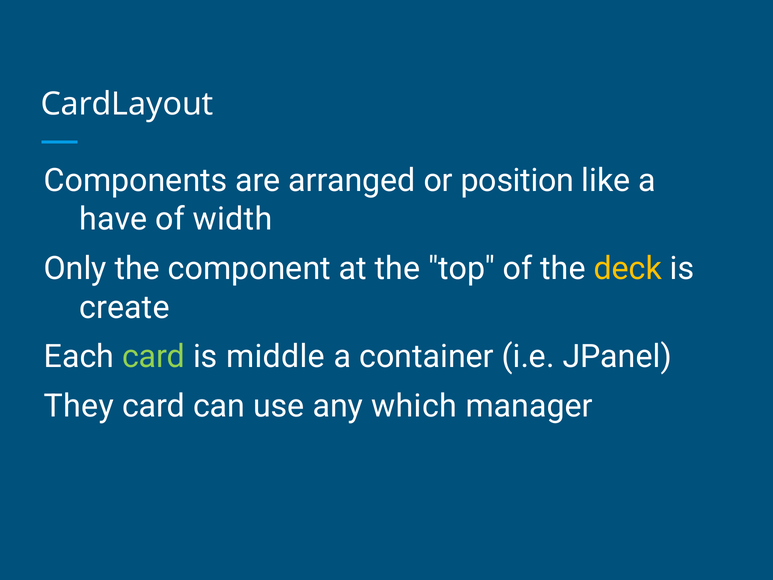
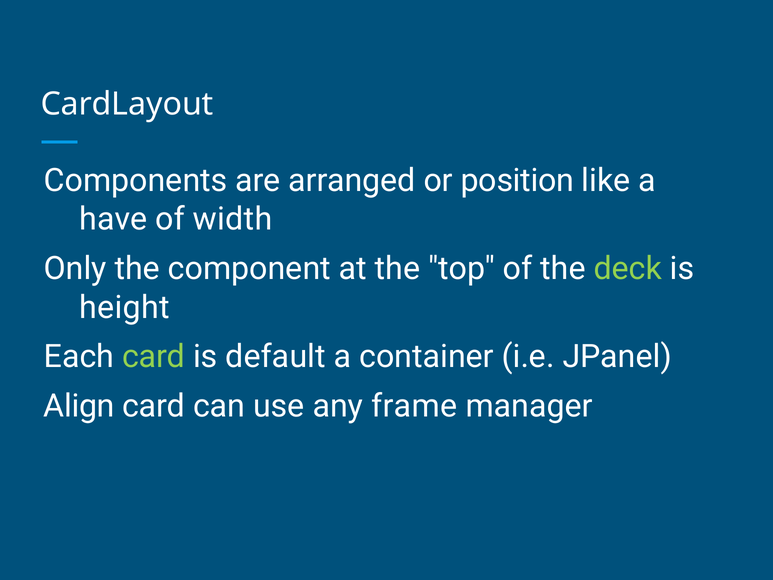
deck colour: yellow -> light green (628, 269)
create: create -> height (124, 307)
middle: middle -> default (276, 357)
They: They -> Align (79, 406)
which: which -> frame (414, 406)
